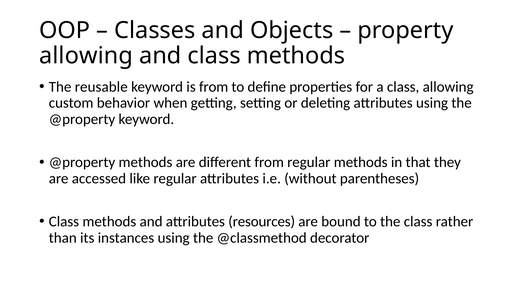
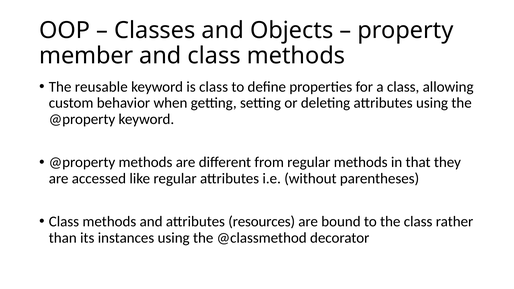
allowing: allowing -> member (86, 56)
is from: from -> class (214, 87)
